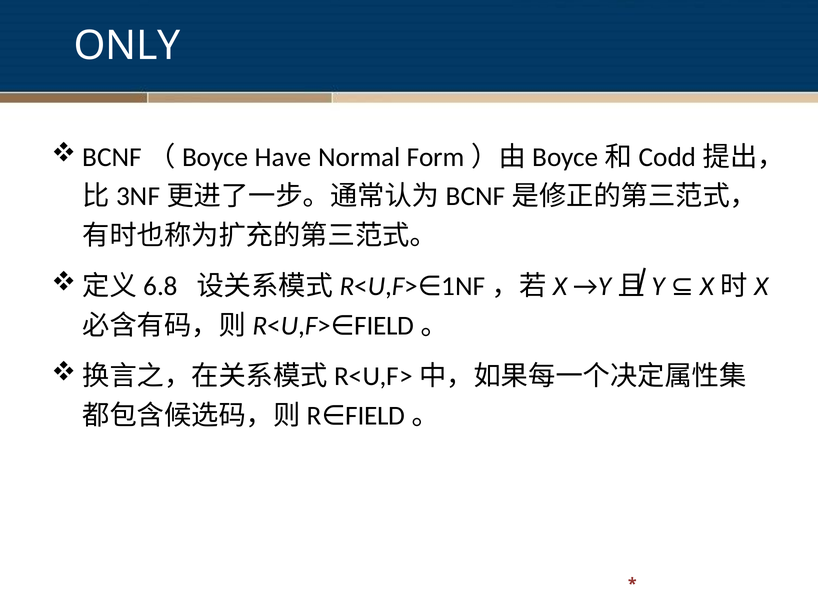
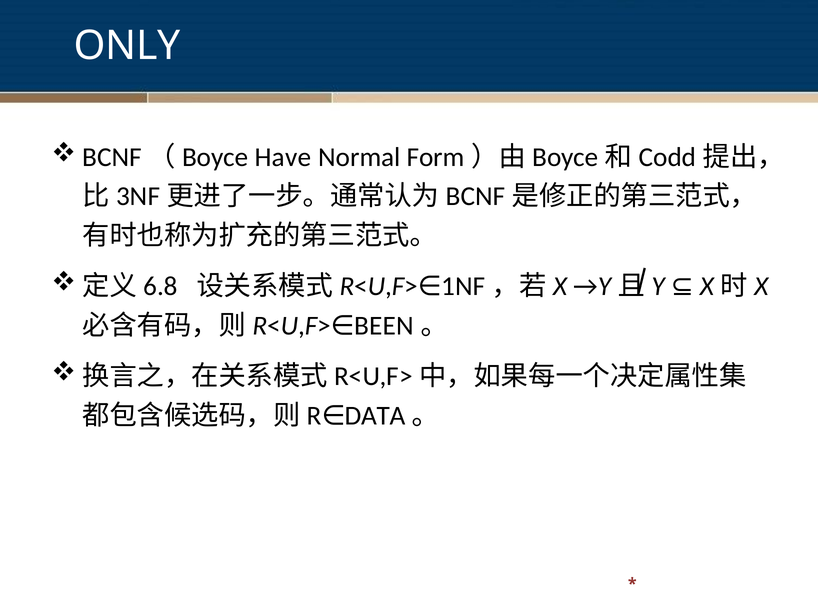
FIELD: FIELD -> BEEN (384, 325)
FIELD: FIELD -> DATA (375, 415)
